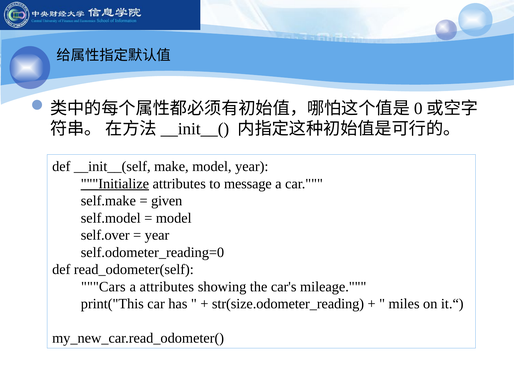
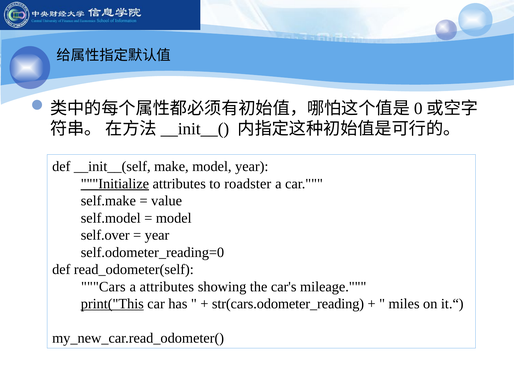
message: message -> roadster (248, 183)
given: given -> value (167, 201)
print("This underline: none -> present (112, 303)
str(size.odometer_reading: str(size.odometer_reading -> str(cars.odometer_reading (288, 303)
